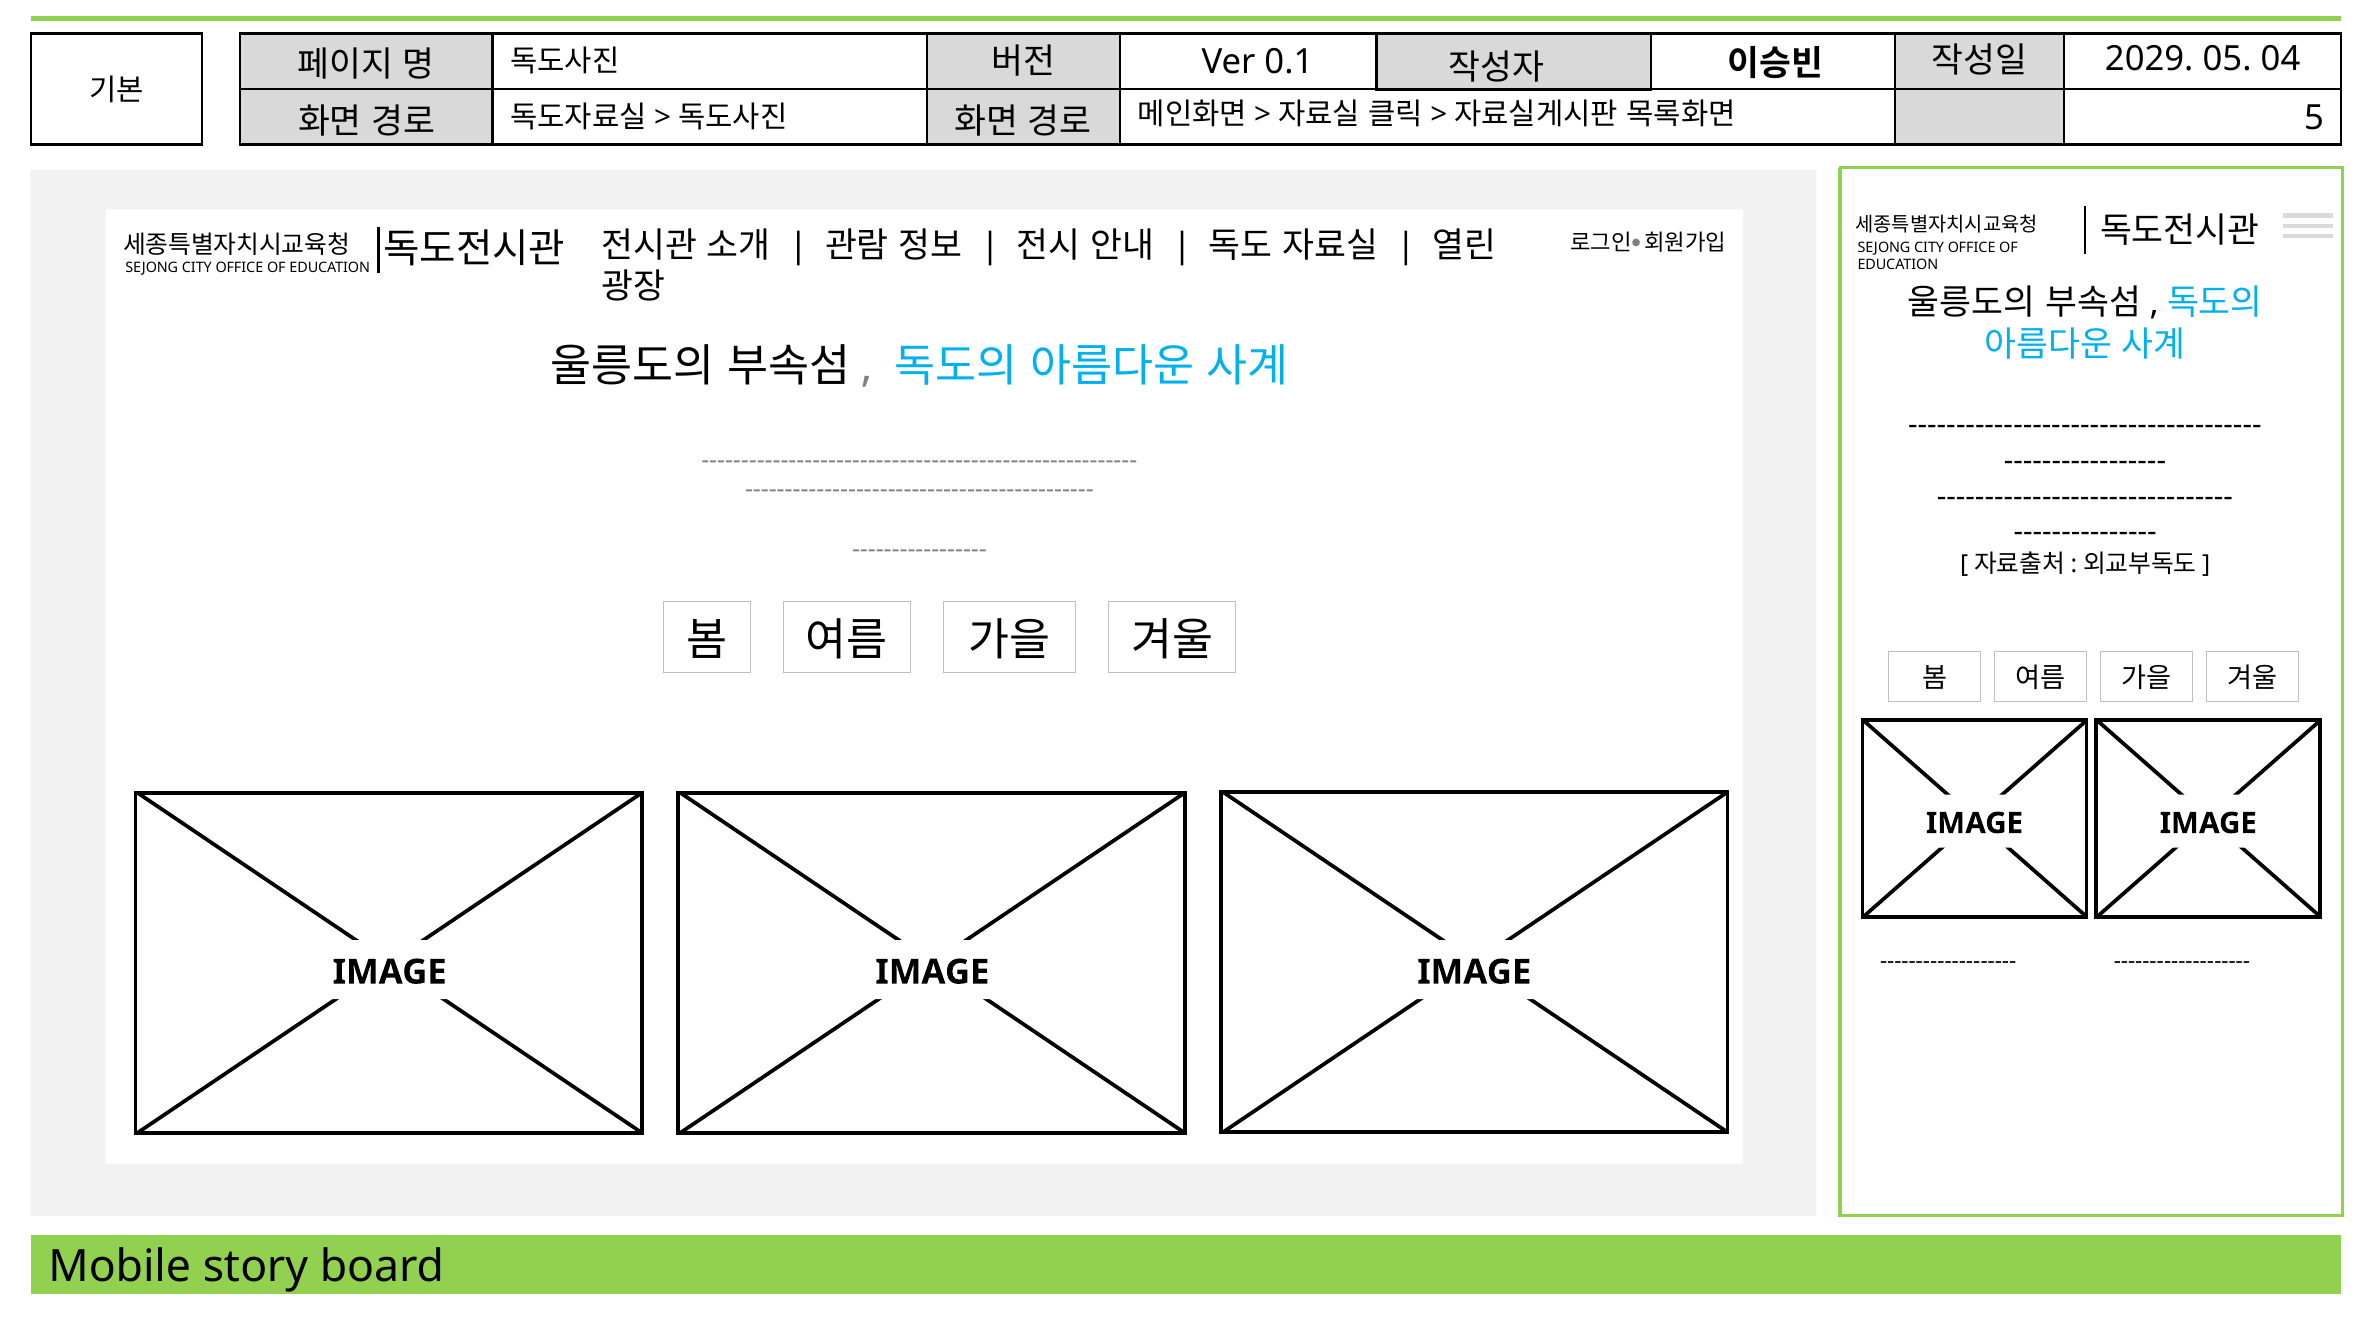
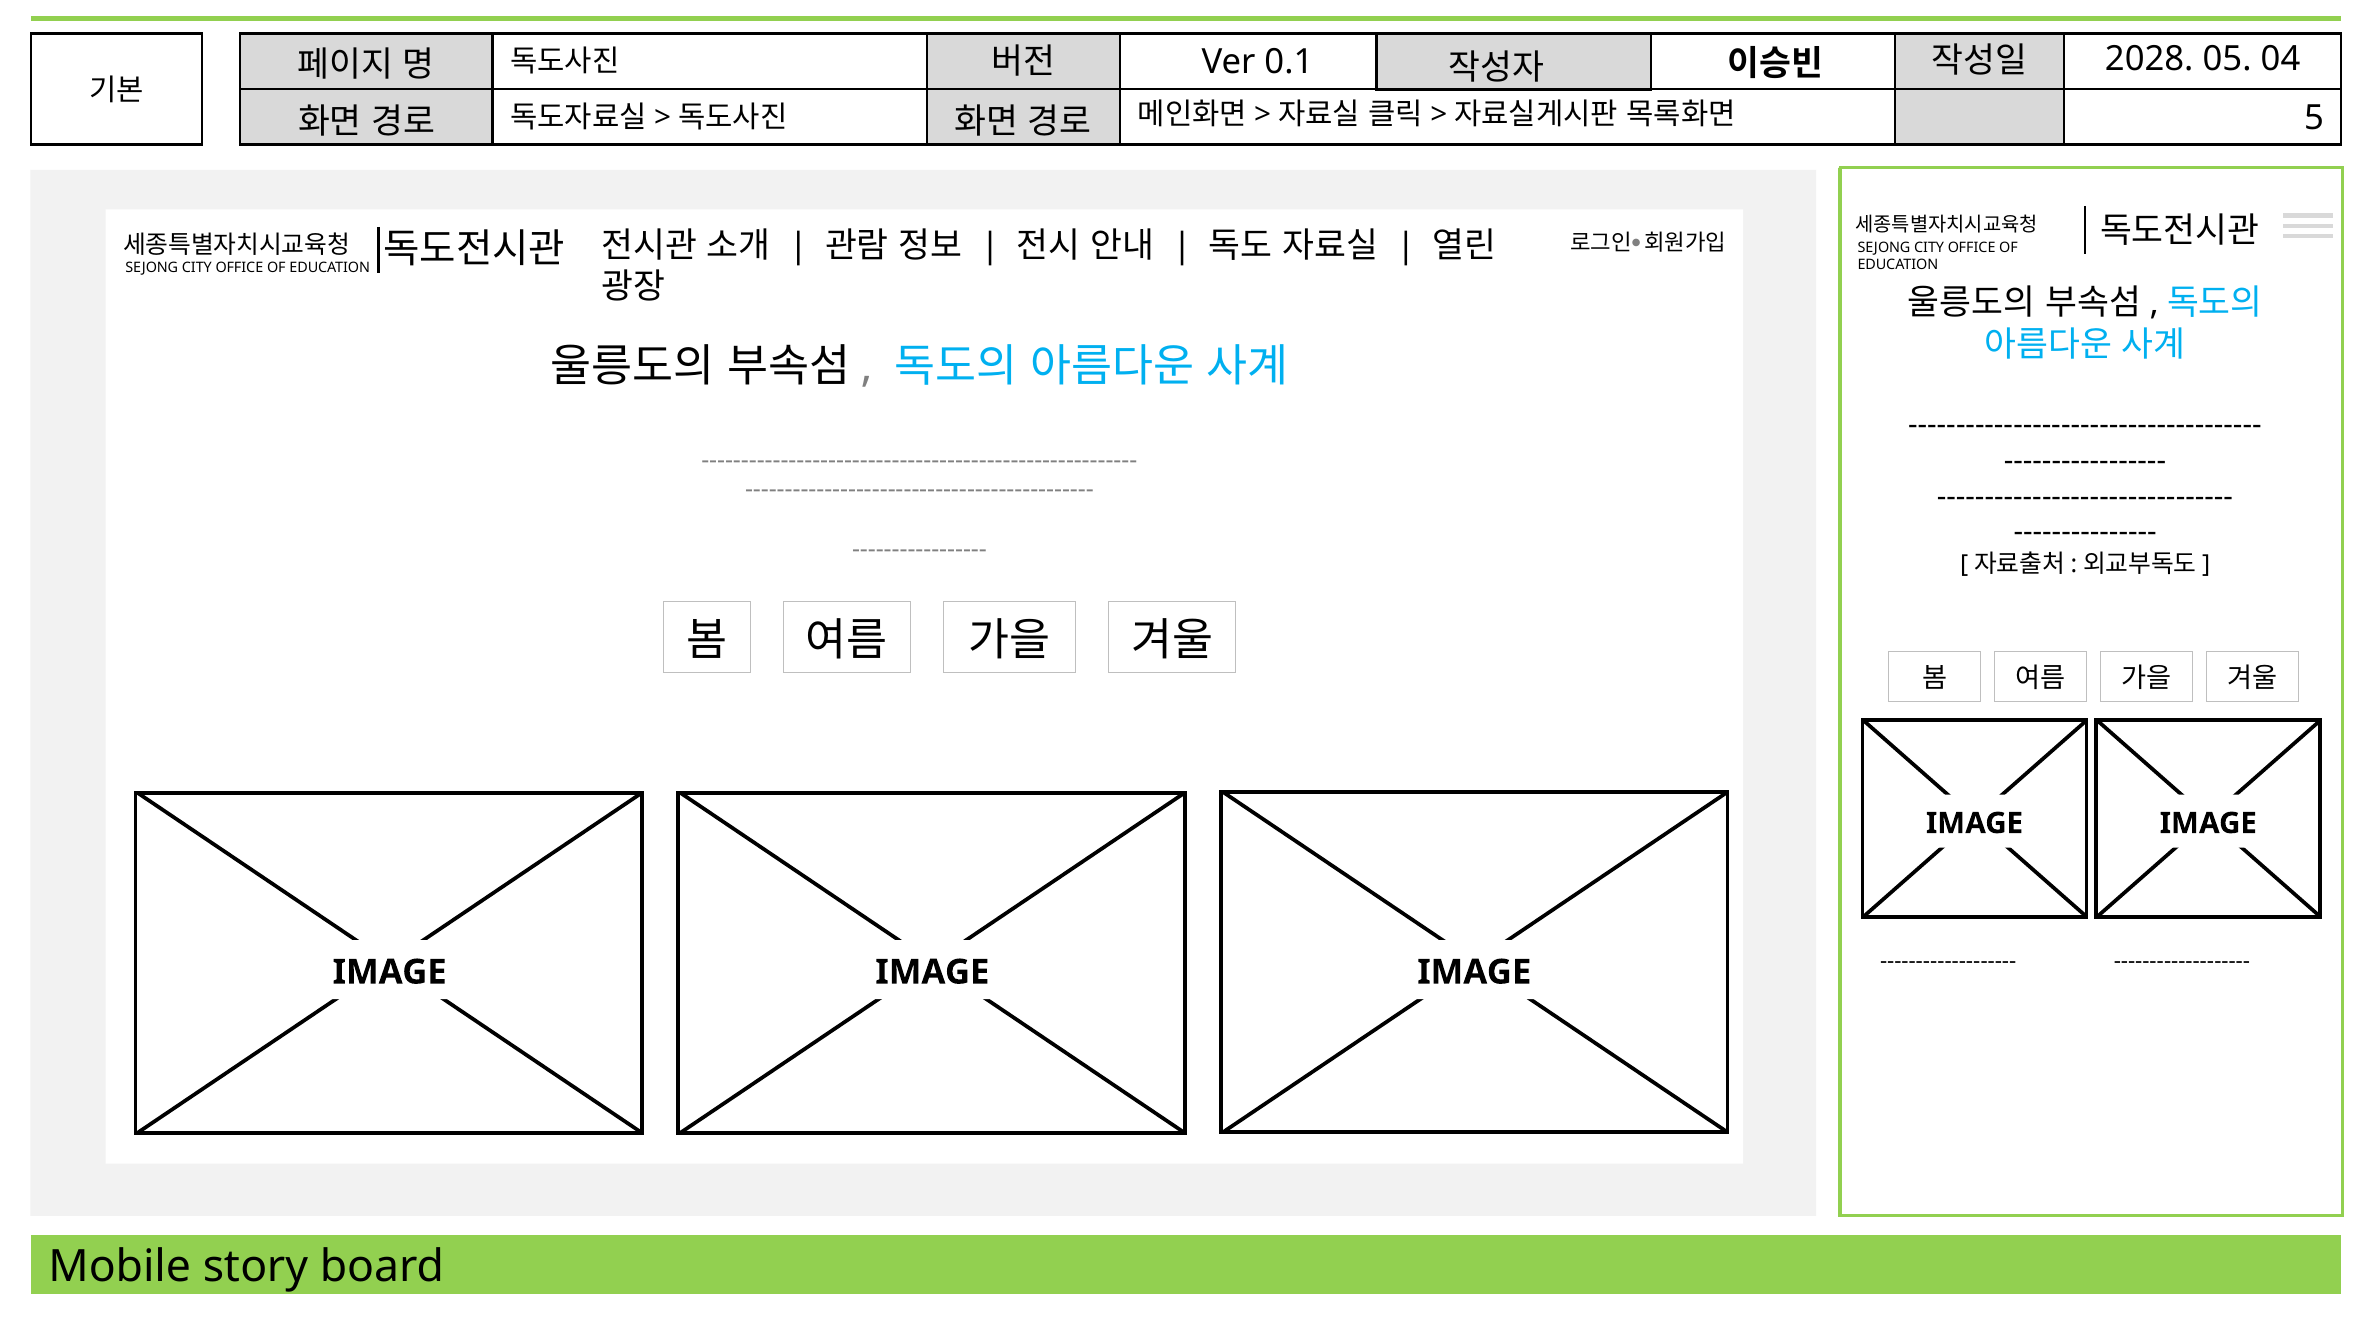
2029: 2029 -> 2028 (2149, 59)
